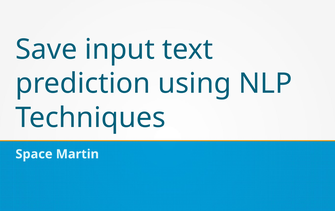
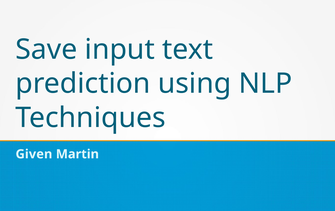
Space: Space -> Given (34, 154)
